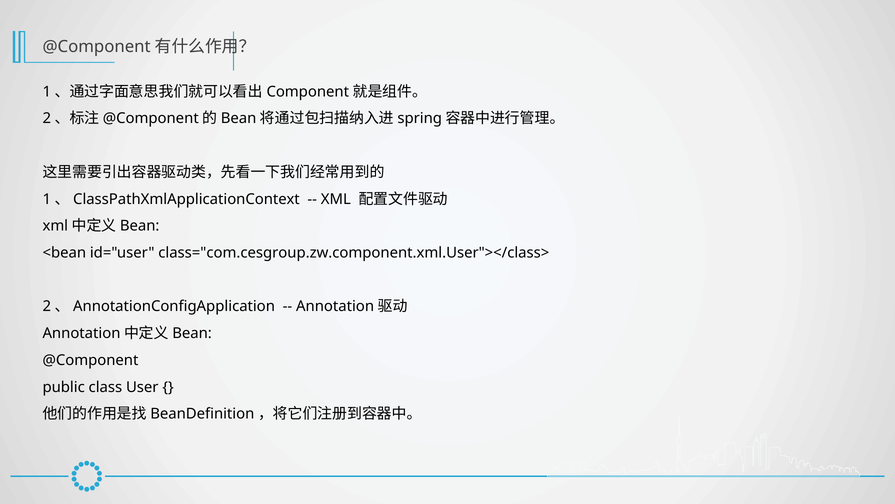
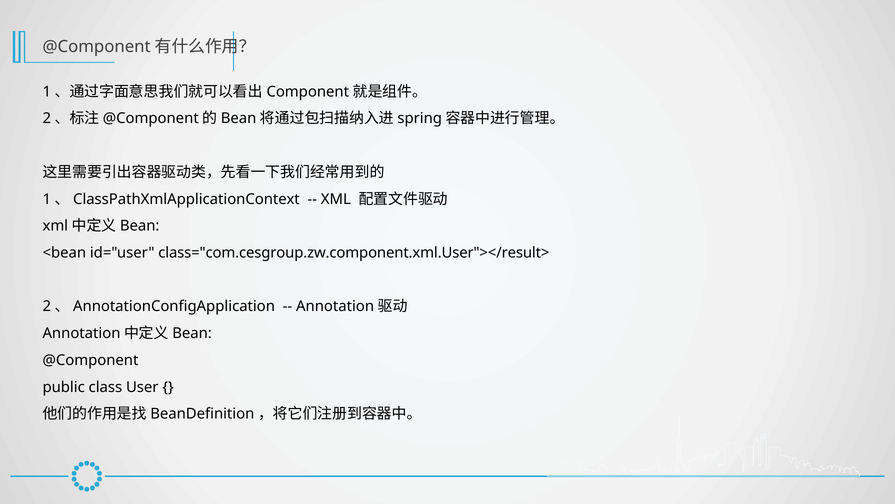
class="com.cesgroup.zw.component.xml.User"></class>: class="com.cesgroup.zw.component.xml.User"></class> -> class="com.cesgroup.zw.component.xml.User"></result> (354, 253)
